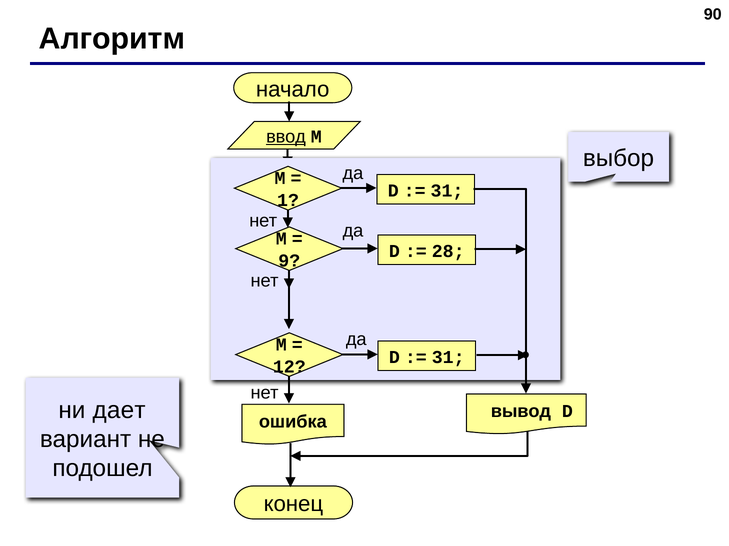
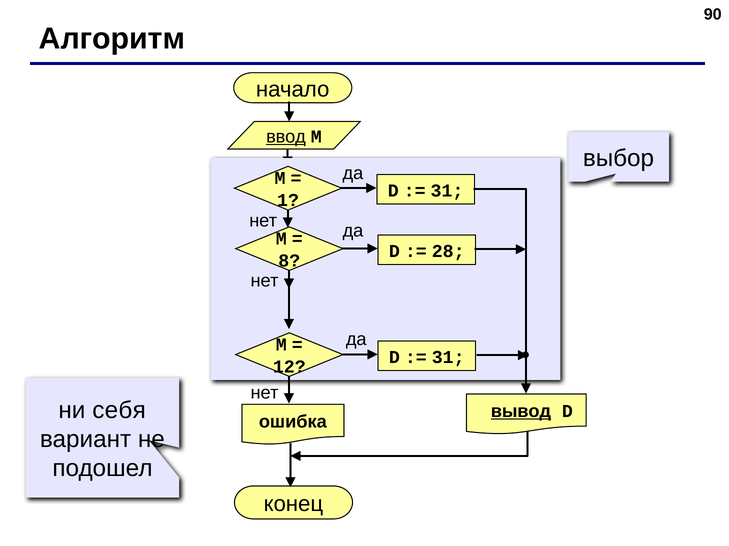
9: 9 -> 8 (289, 261)
дает: дает -> себя (119, 411)
вывод underline: none -> present (521, 412)
